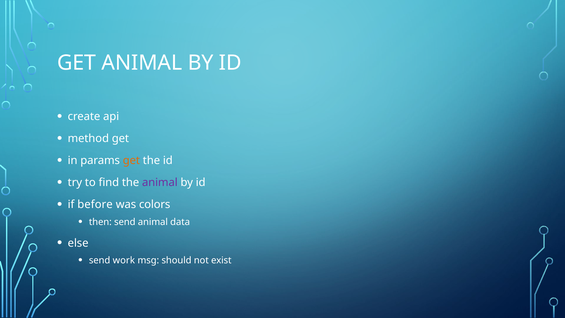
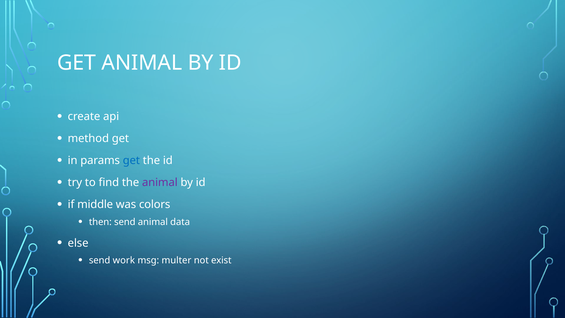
get colour: orange -> blue (131, 160)
before: before -> middle (95, 204)
should: should -> multer (176, 260)
